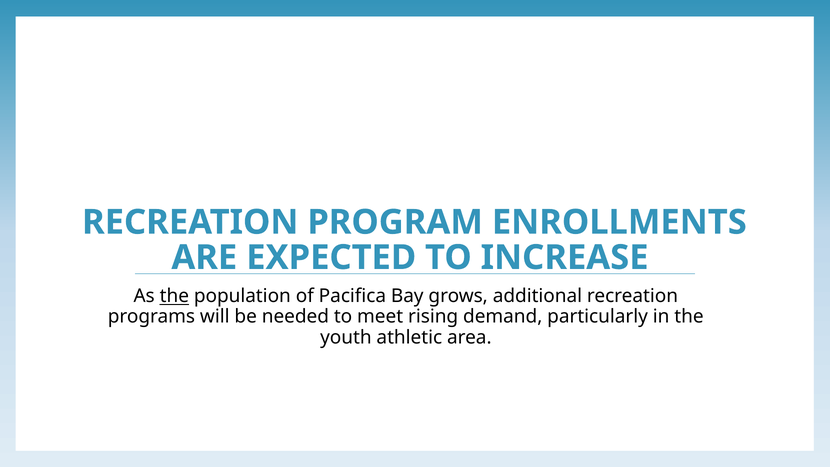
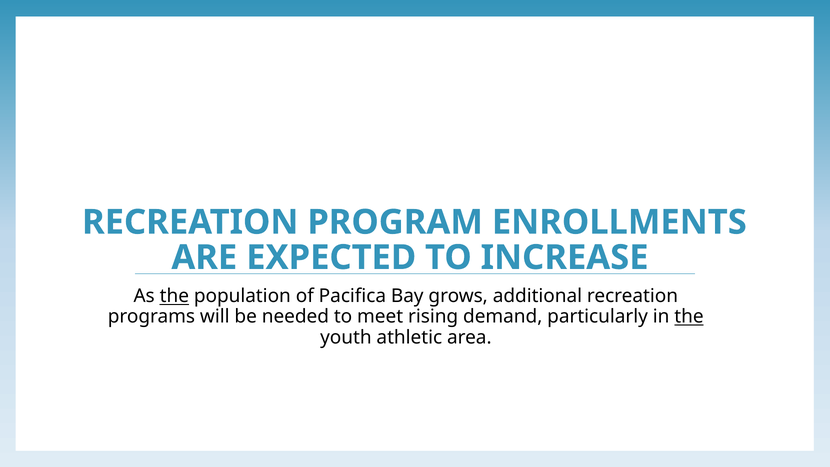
the underline: none -> present (689, 317)
